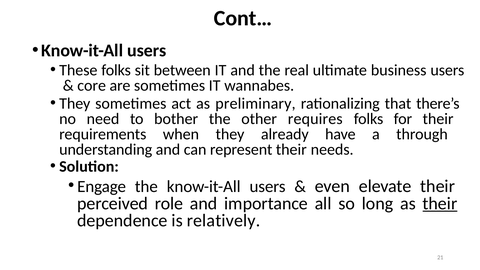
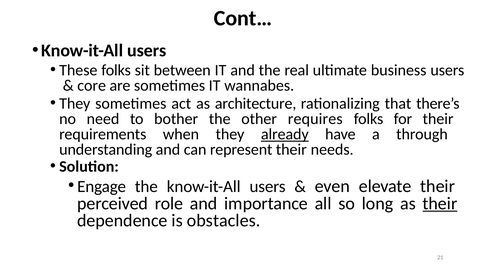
preliminary: preliminary -> architecture (256, 103)
already underline: none -> present (285, 134)
relatively: relatively -> obstacles (224, 221)
